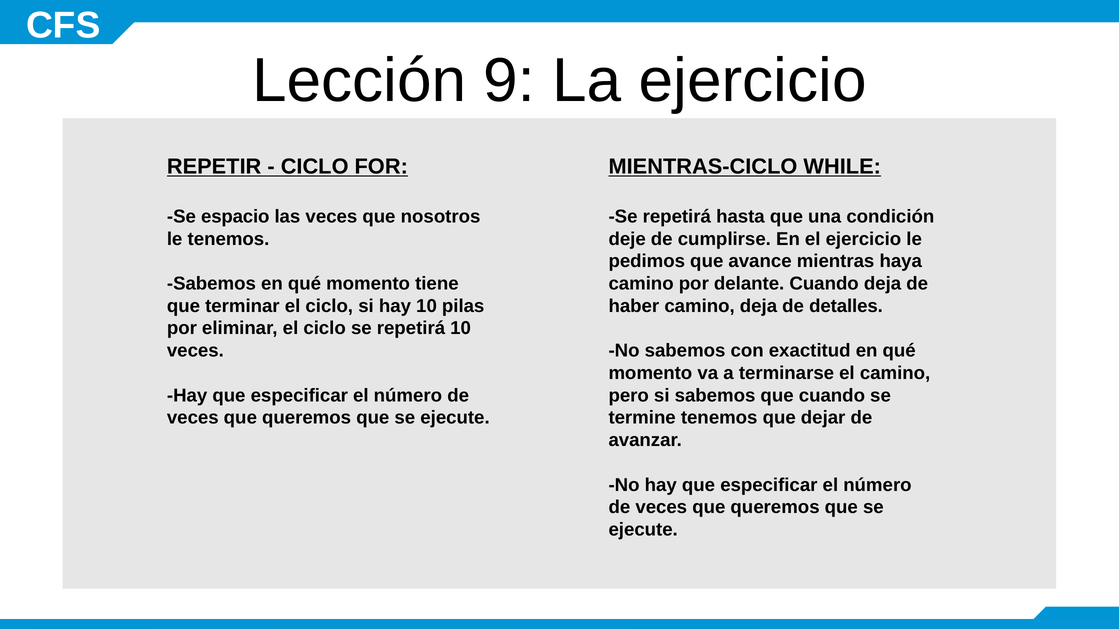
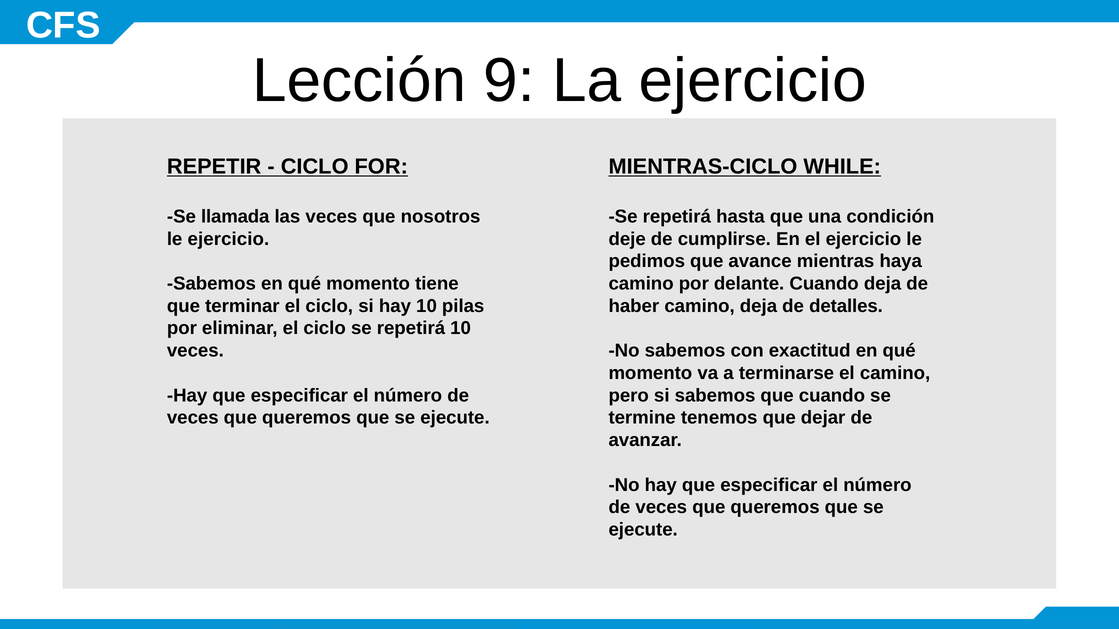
espacio: espacio -> llamada (235, 217)
le tenemos: tenemos -> ejercicio (228, 239)
